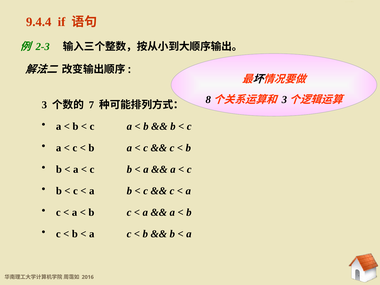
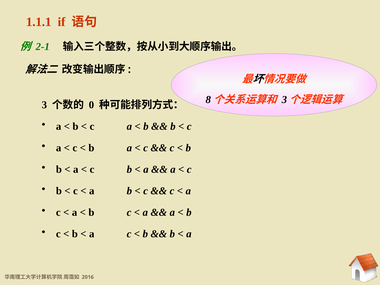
9.4.4: 9.4.4 -> 1.1.1 (39, 22)
2-3: 2-3 -> 2-1 (43, 47)
7: 7 -> 0 (91, 105)
